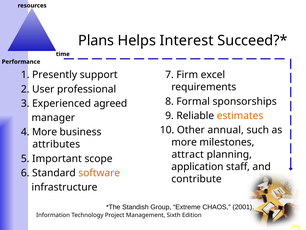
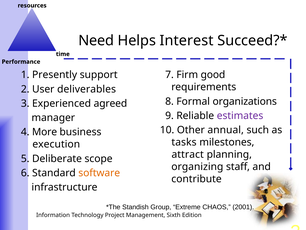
Plans: Plans -> Need (96, 41)
excel: excel -> good (213, 75)
professional: professional -> deliverables (87, 89)
sponsorships: sponsorships -> organizations (245, 101)
estimates colour: orange -> purple (240, 115)
more: more -> tasks (184, 142)
attributes: attributes -> execution (56, 144)
Important: Important -> Deliberate (57, 158)
application: application -> organizing (197, 166)
